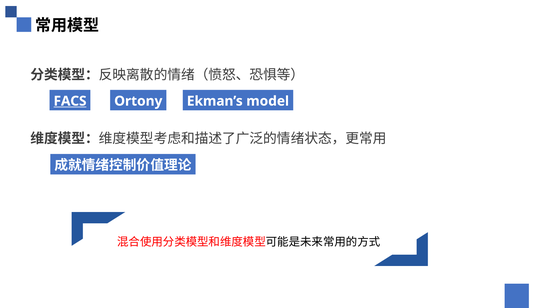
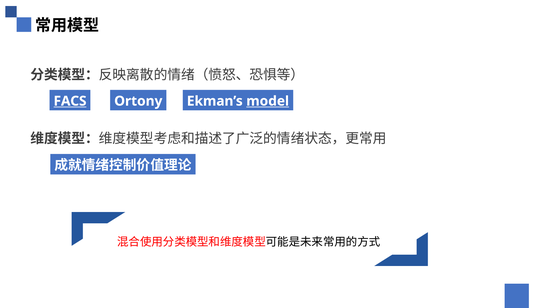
model underline: none -> present (268, 101)
